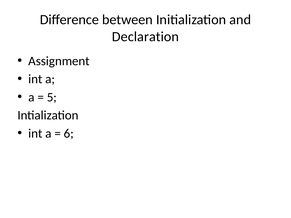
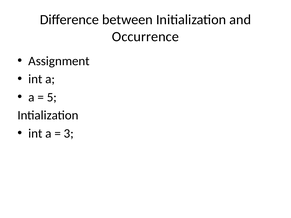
Declaration: Declaration -> Occurrence (145, 37)
6: 6 -> 3 (69, 133)
